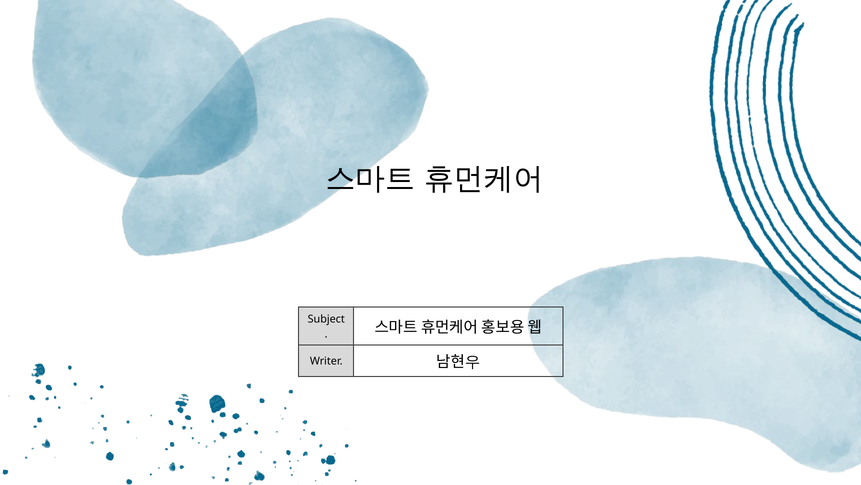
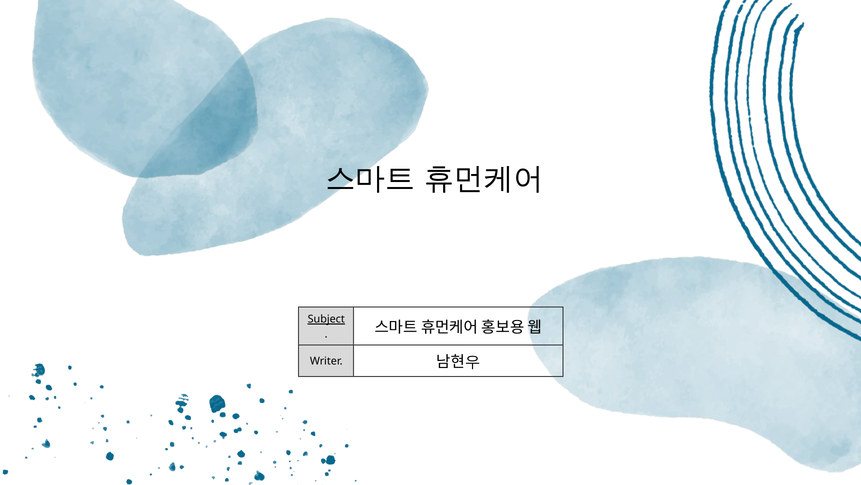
Subject underline: none -> present (326, 319)
